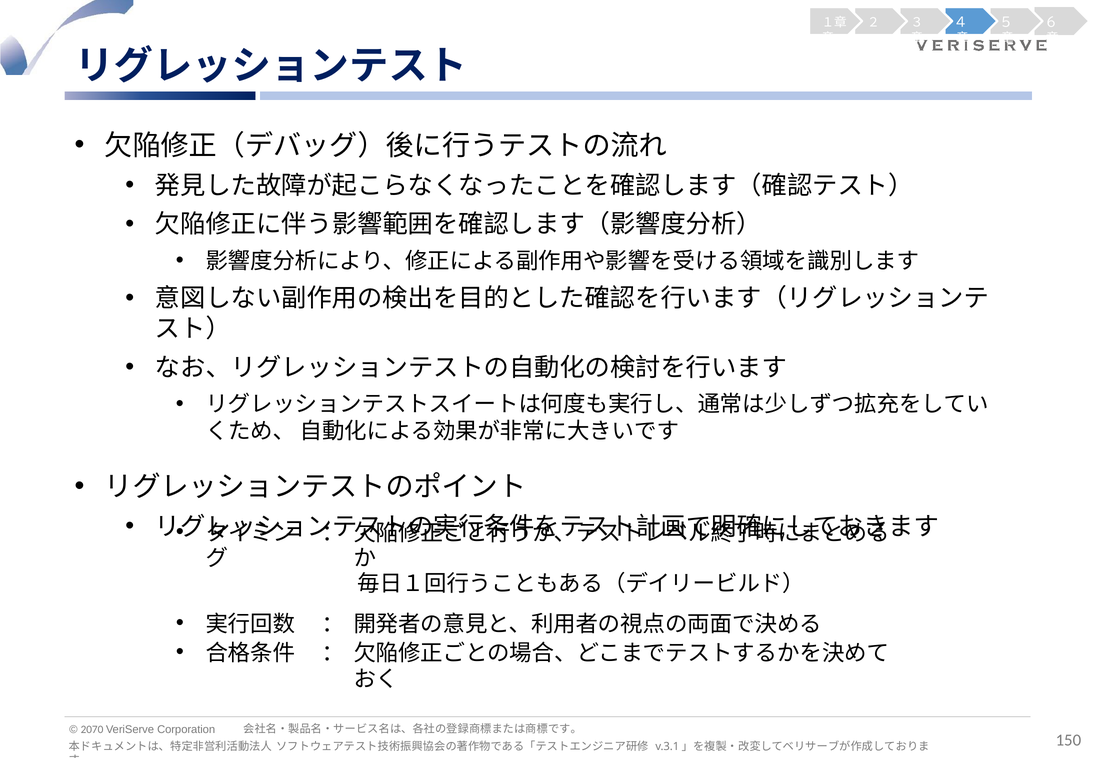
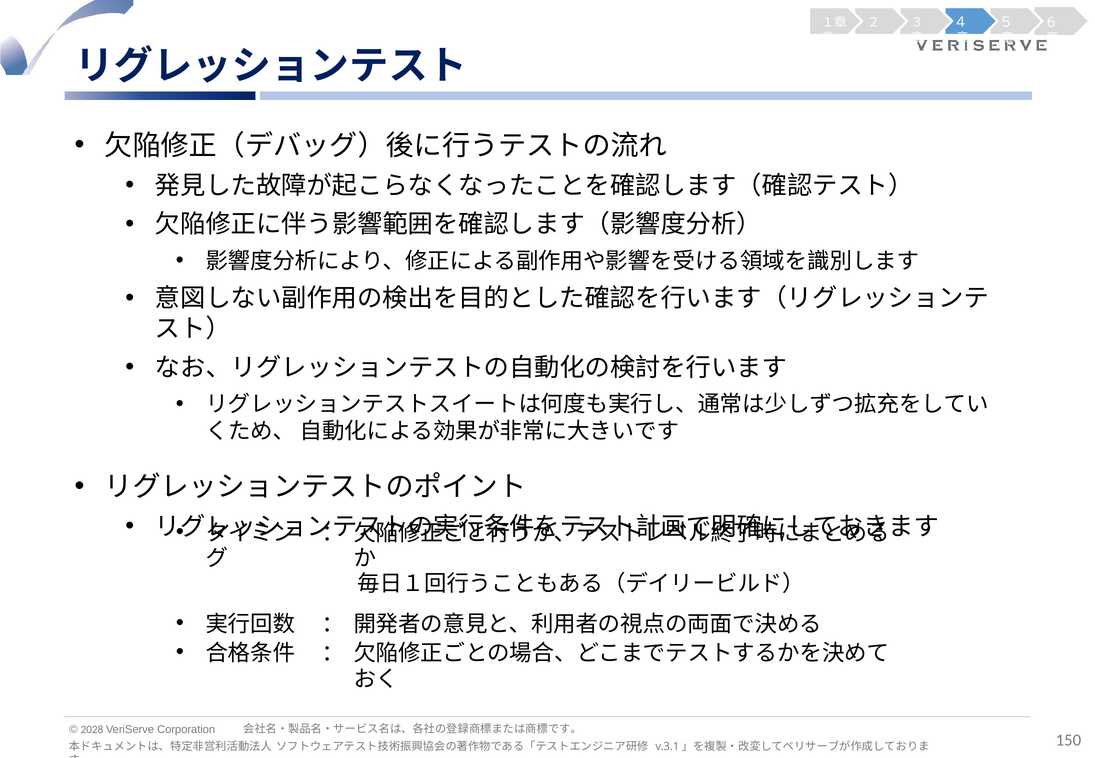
2070: 2070 -> 2028 (92, 730)
